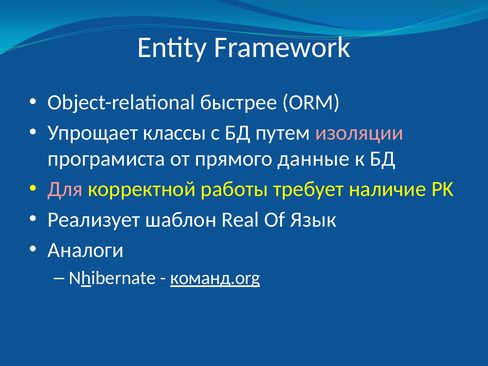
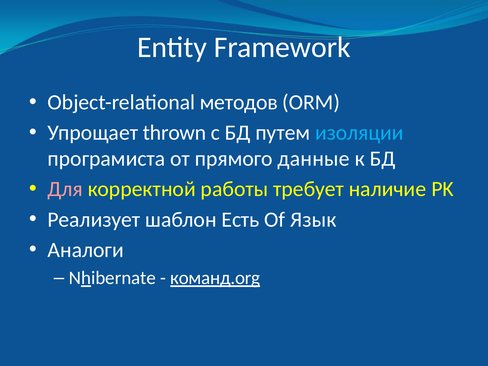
быстрее: быстрее -> методов (239, 102)
классы: классы -> thrown (175, 133)
изоляции colour: pink -> light blue (359, 133)
Real: Real -> Есть (240, 220)
